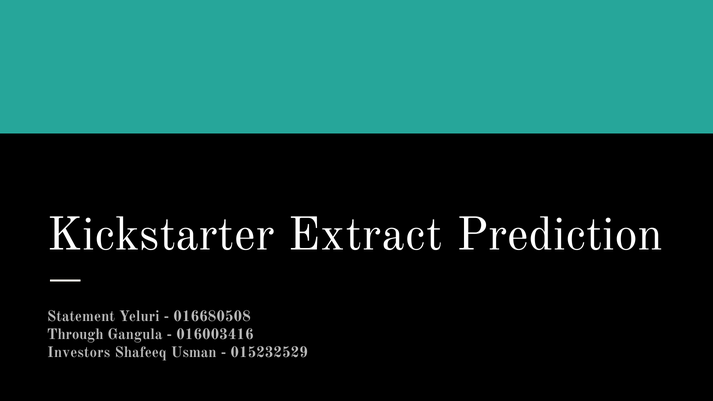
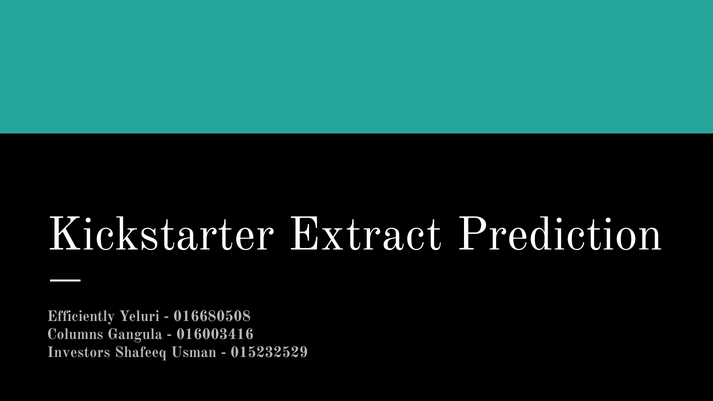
Statement: Statement -> Efficiently (81, 317)
Through: Through -> Columns (75, 334)
